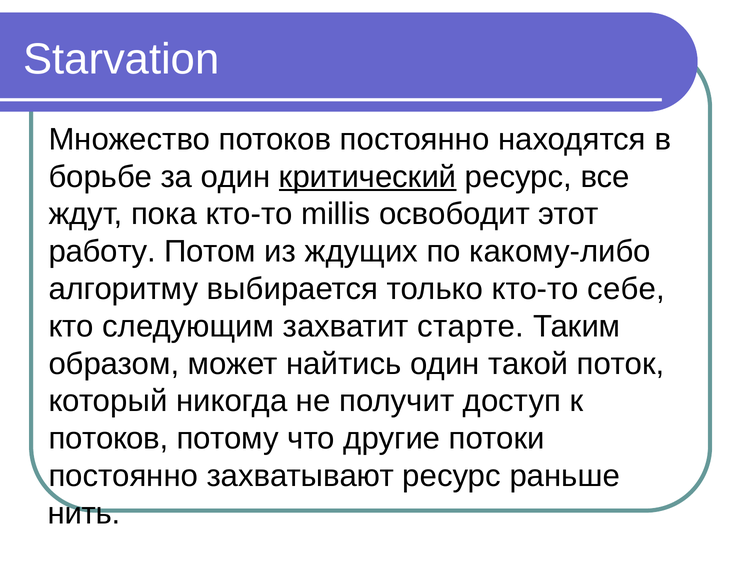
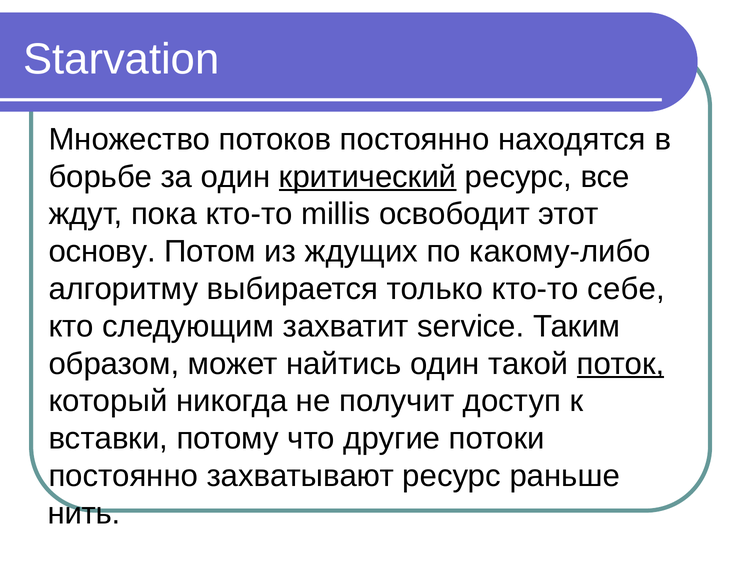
работу: работу -> основу (102, 252)
старте: старте -> service (471, 326)
поток underline: none -> present (621, 364)
потоков: потоков -> вставки (108, 439)
